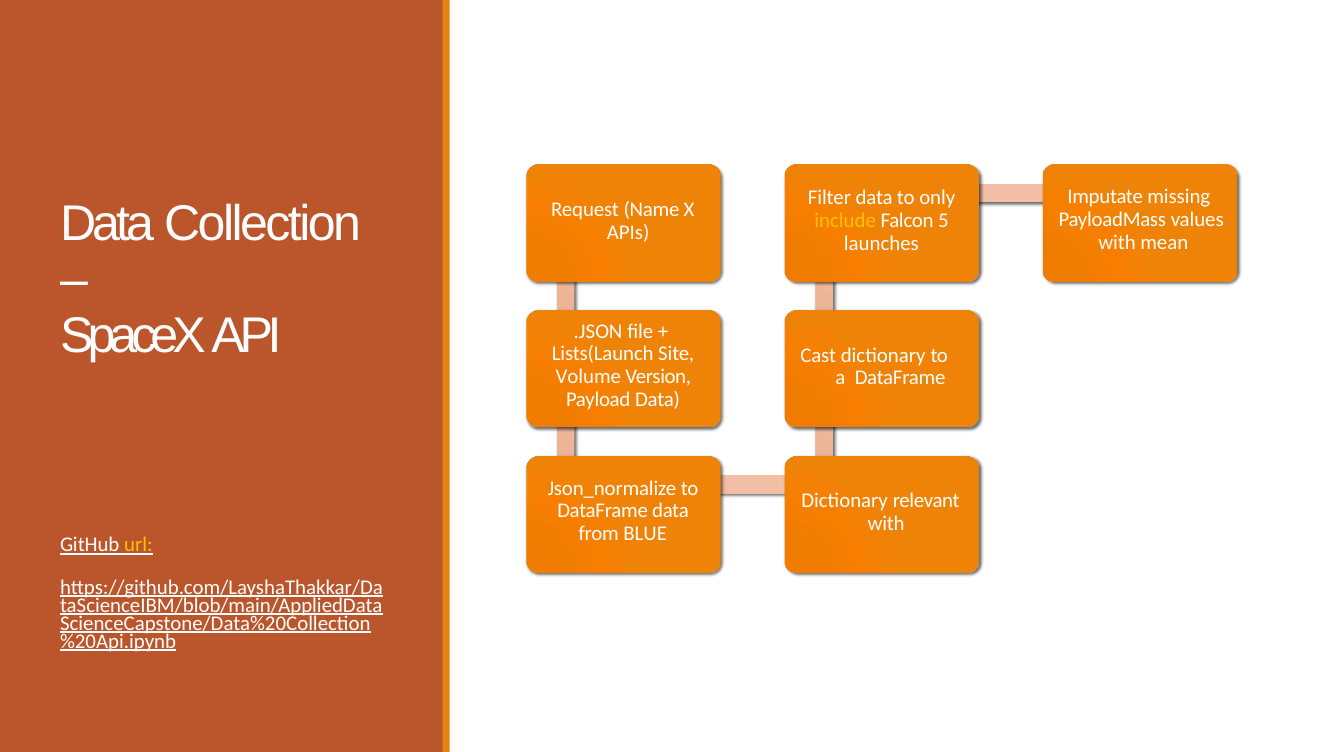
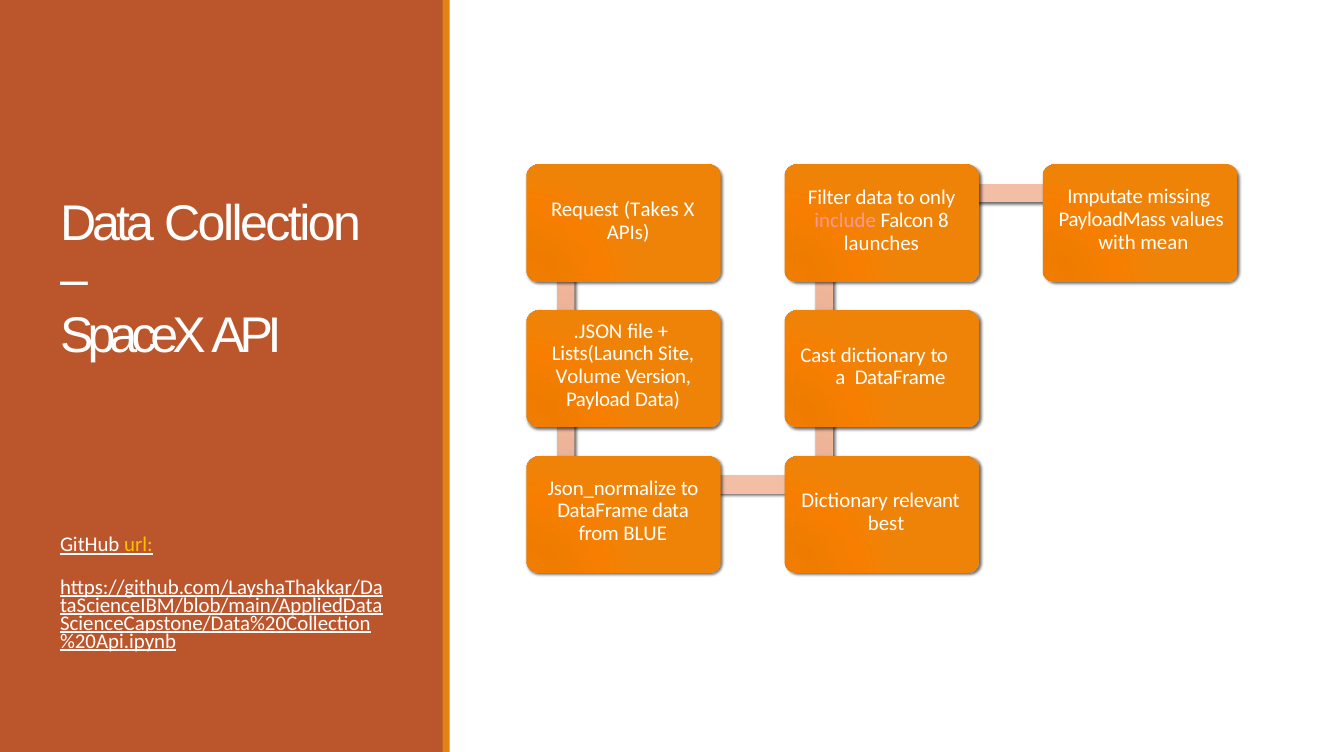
Name: Name -> Takes (651, 209)
include colour: yellow -> pink (845, 221)
5: 5 -> 8 (943, 221)
with: with -> best (886, 523)
